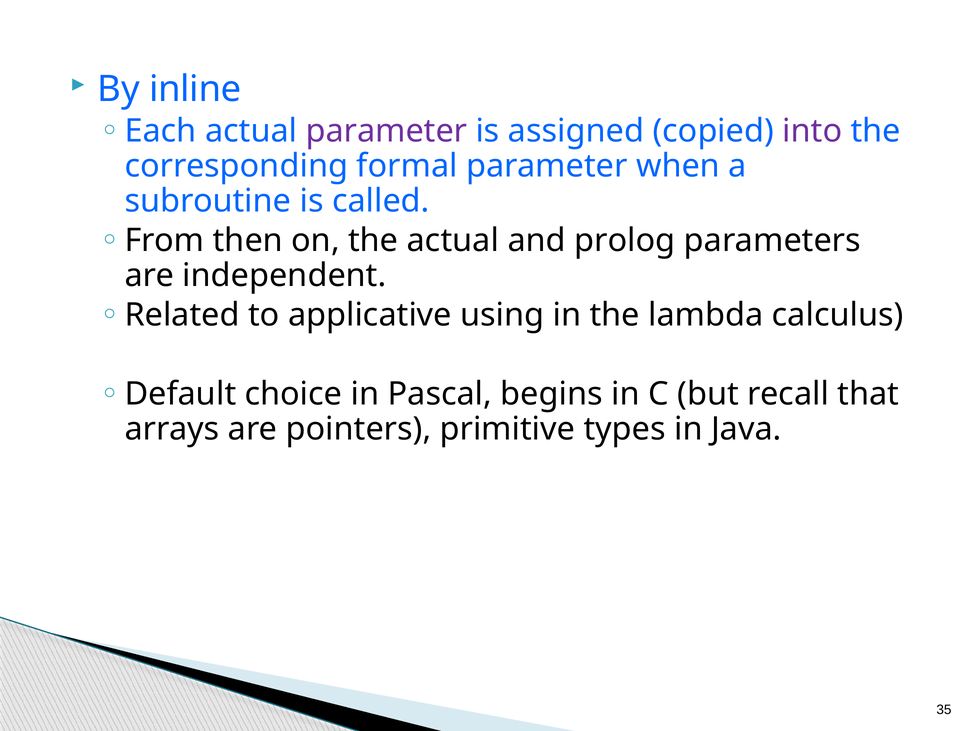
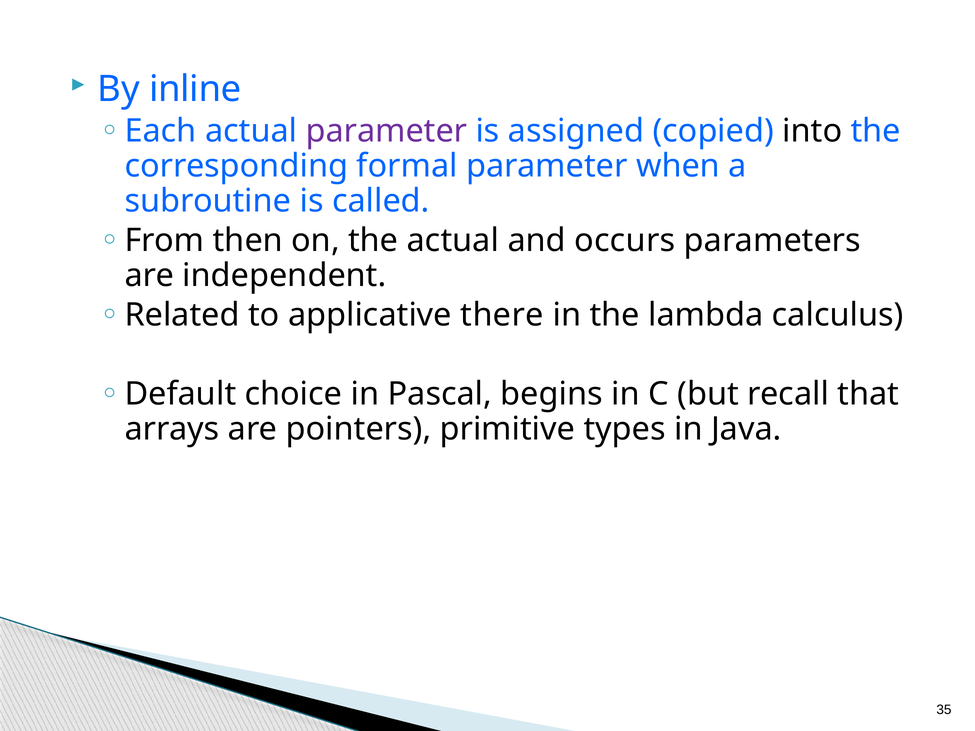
into colour: purple -> black (812, 131)
prolog: prolog -> occurs (625, 241)
using: using -> there (502, 315)
